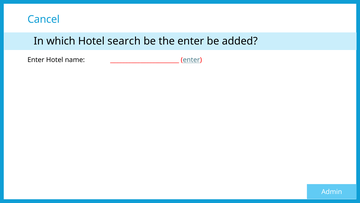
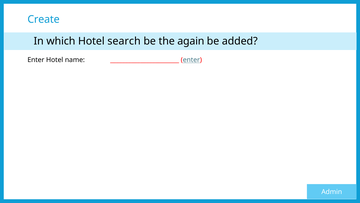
Cancel: Cancel -> Create (44, 19)
the enter: enter -> again (191, 41)
